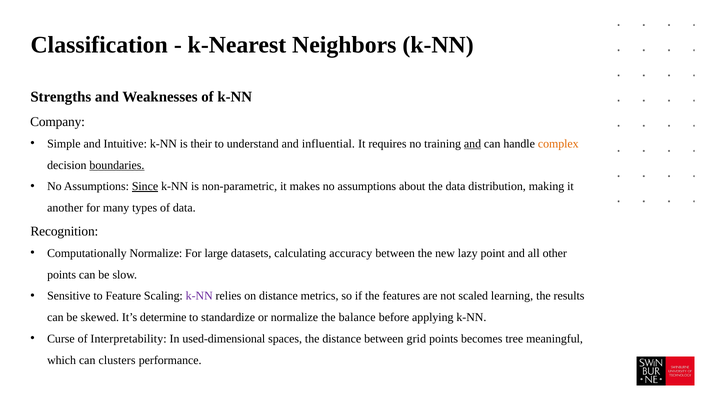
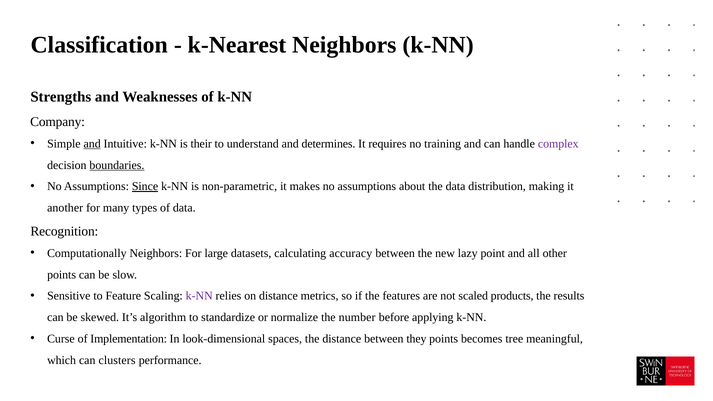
and underline: none -> present (92, 144)
influential: influential -> determines (329, 144)
and underline: present -> none (473, 144)
complex colour: orange -> purple (558, 144)
Computationally Normalize: Normalize -> Neighbors (156, 253)
learning: learning -> products (512, 296)
determine: determine -> algorithm (163, 317)
balance: balance -> number (357, 317)
Interpretability: Interpretability -> Implementation (129, 339)
used-dimensional: used-dimensional -> look-dimensional (224, 339)
grid: grid -> they (416, 339)
